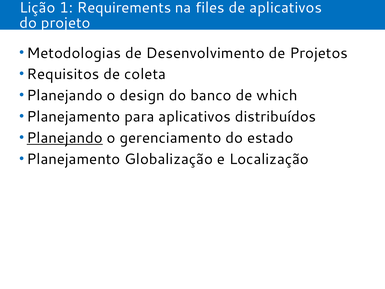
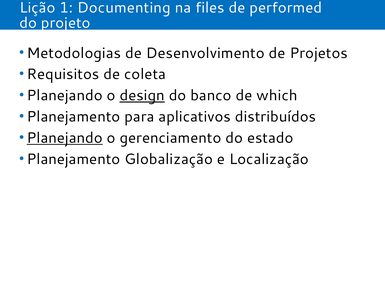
Requirements: Requirements -> Documenting (124, 8)
de aplicativos: aplicativos -> performed (286, 8)
design underline: none -> present (142, 95)
